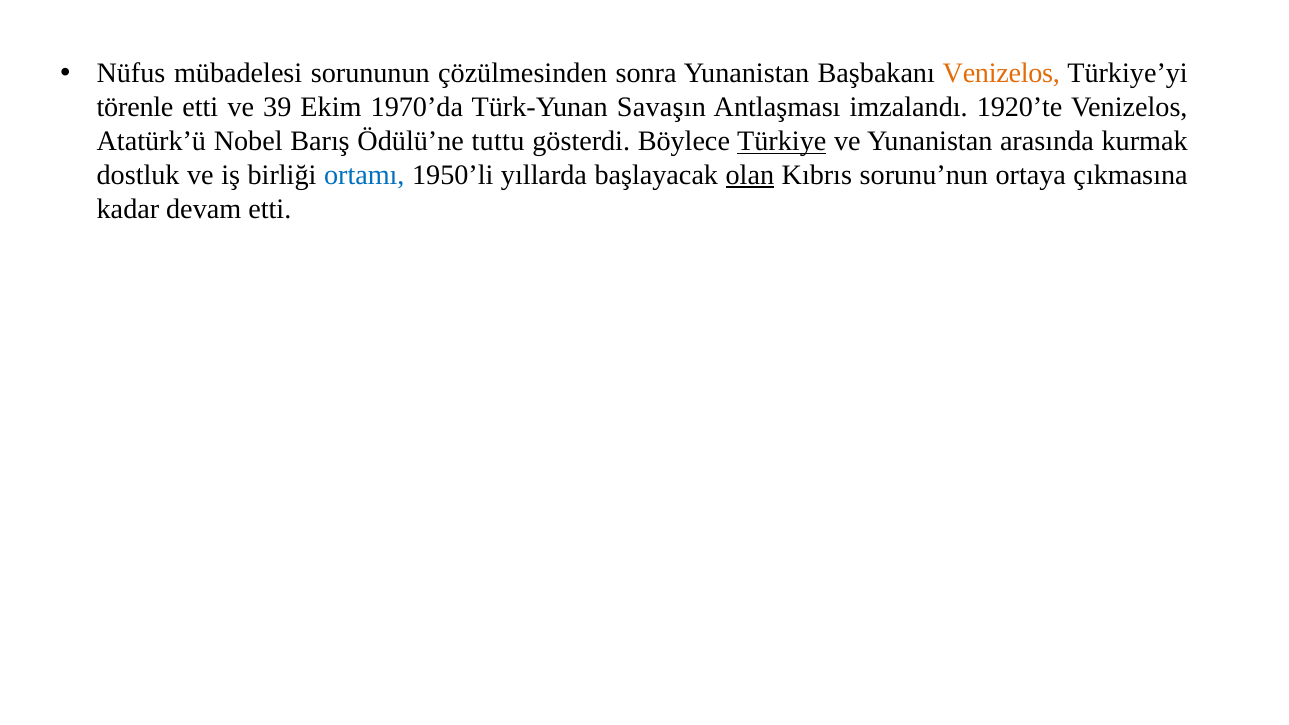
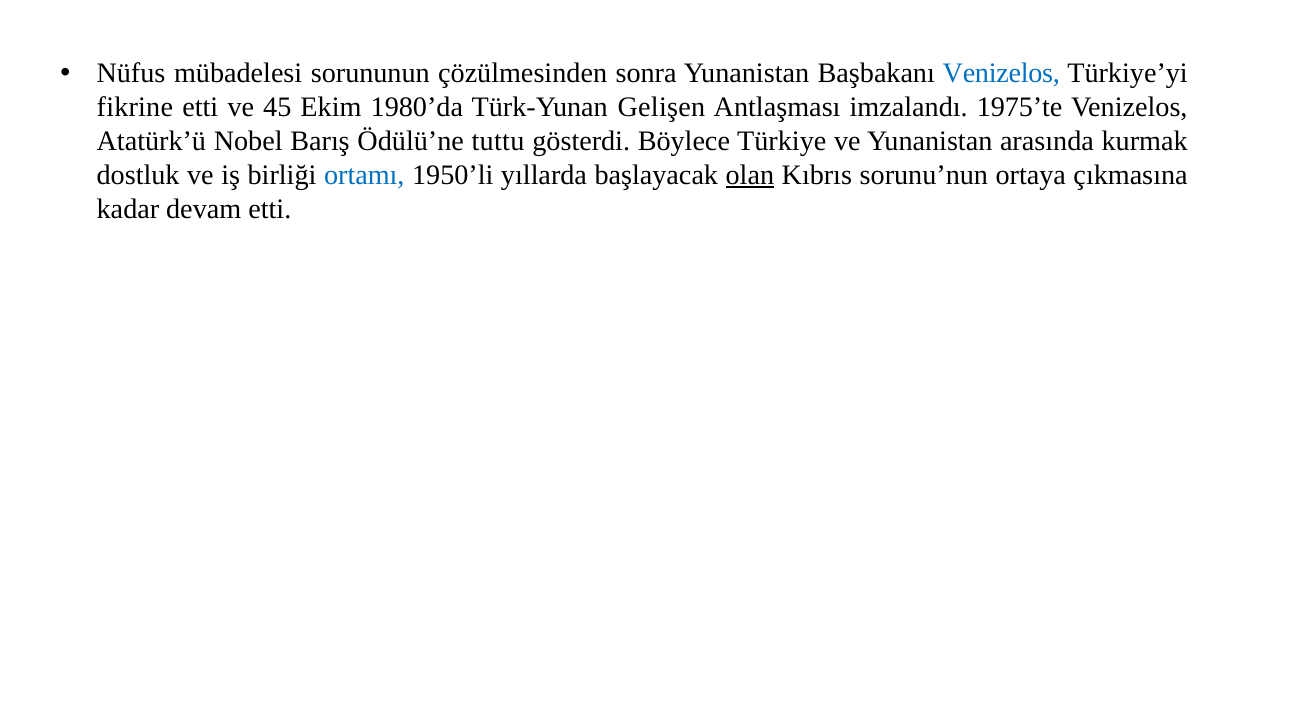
Venizelos colour: orange -> blue (1001, 74)
törenle: törenle -> fikrine (135, 108)
39: 39 -> 45 (277, 108)
1970’da: 1970’da -> 1980’da (417, 108)
Savaşın: Savaşın -> Gelişen (661, 108)
1920’te: 1920’te -> 1975’te (1020, 108)
Türkiye underline: present -> none (782, 141)
